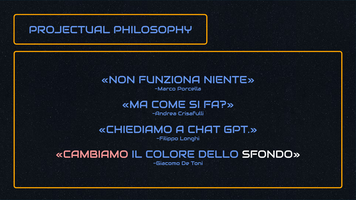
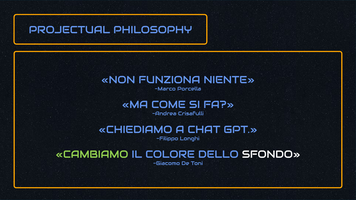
CAMBIAMO colour: pink -> light green (92, 155)
